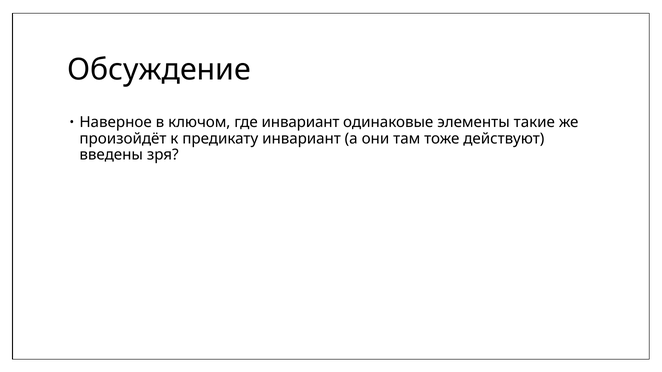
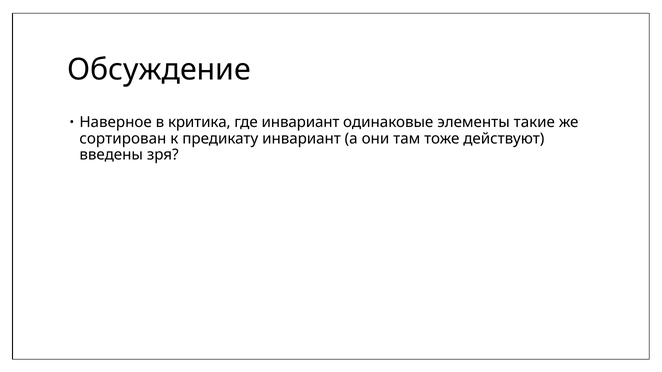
ключом: ключом -> критика (199, 122)
произойдёт: произойдёт -> сортирован (123, 139)
